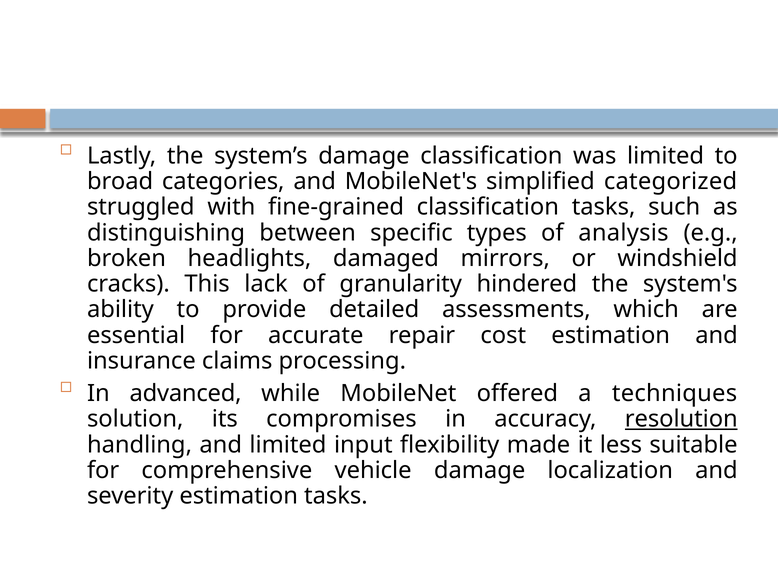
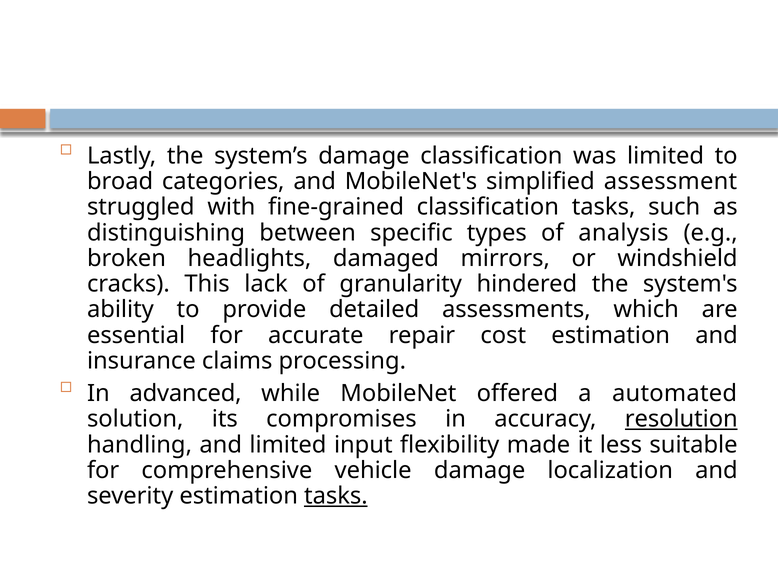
categorized: categorized -> assessment (671, 182)
techniques: techniques -> automated (675, 394)
tasks underline: none -> present (336, 496)
